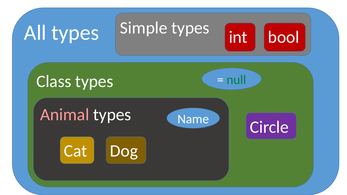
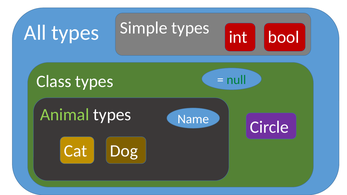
Animal colour: pink -> light green (65, 115)
